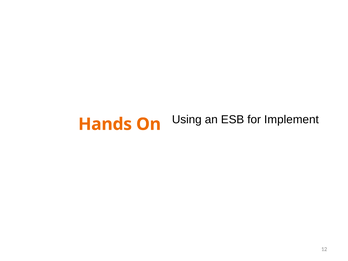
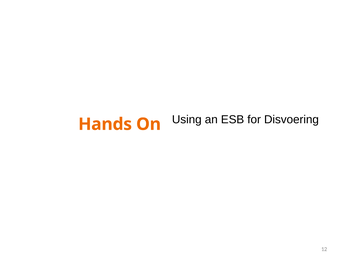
Implement: Implement -> Disvoering (292, 120)
